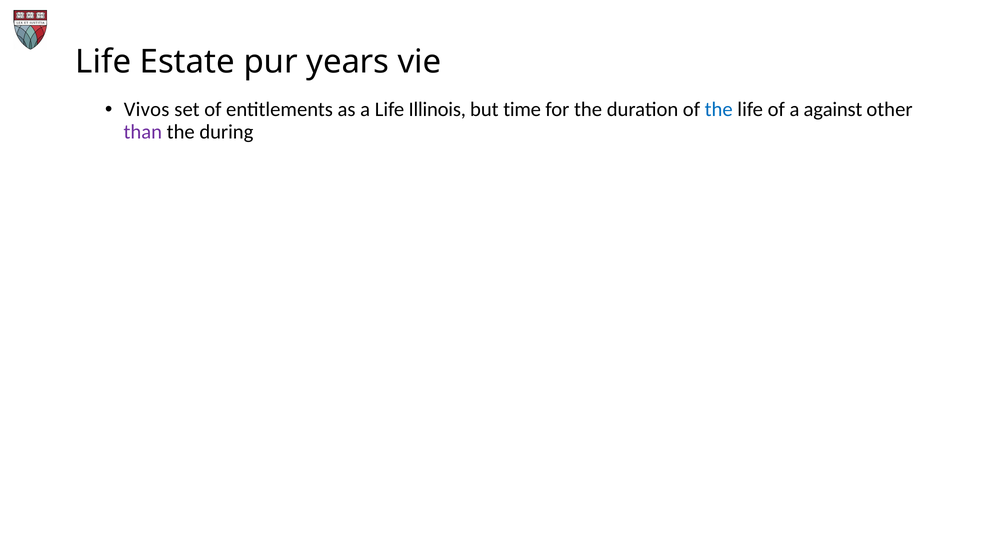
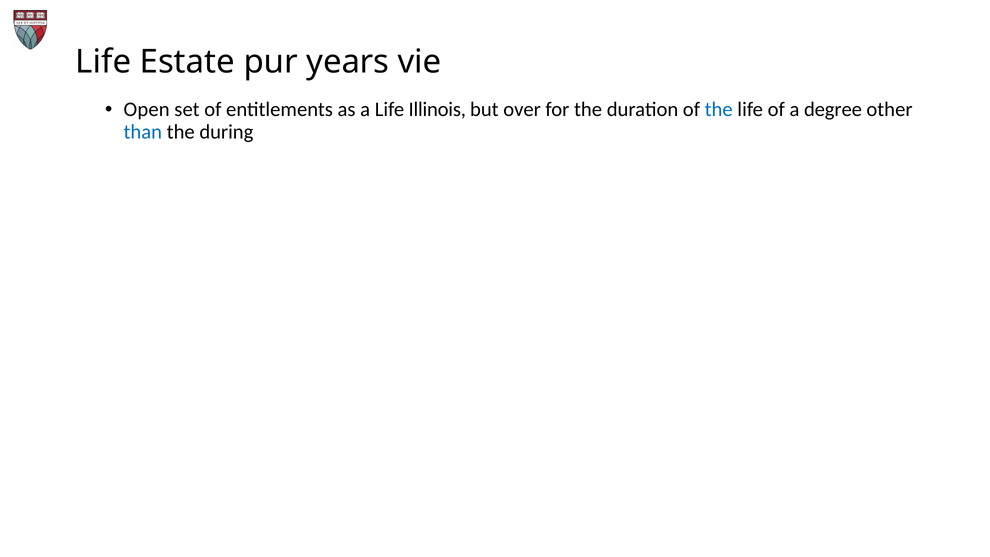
Vivos: Vivos -> Open (147, 110)
time: time -> over (522, 110)
against: against -> degree (833, 110)
than colour: purple -> blue (143, 132)
